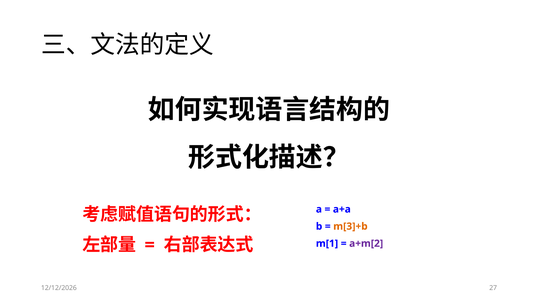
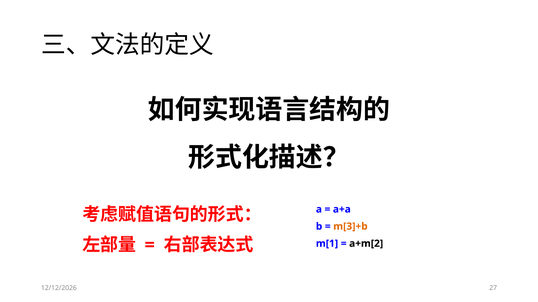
a+m[2 colour: purple -> black (366, 244)
